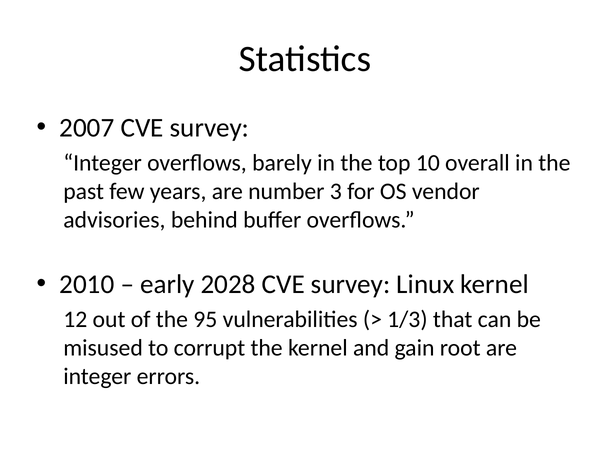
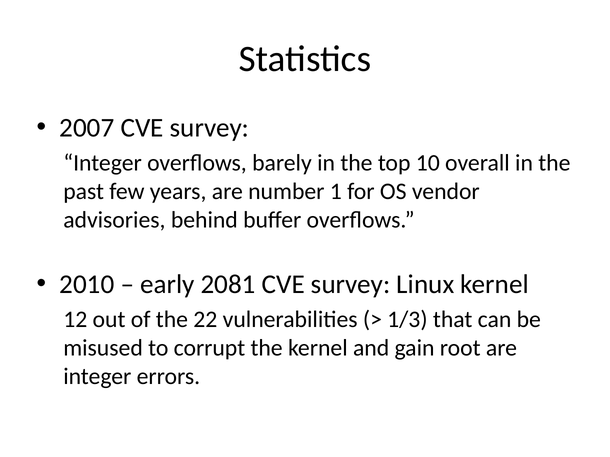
3: 3 -> 1 (336, 191)
2028: 2028 -> 2081 (228, 285)
95: 95 -> 22 (205, 320)
